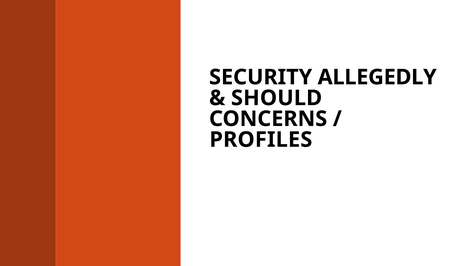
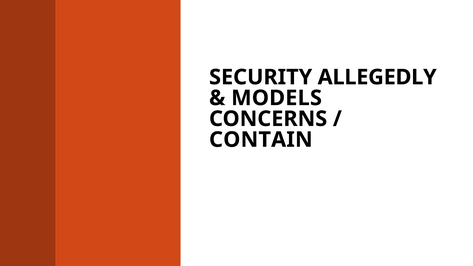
SHOULD: SHOULD -> MODELS (277, 98)
PROFILES: PROFILES -> CONTAIN (261, 140)
